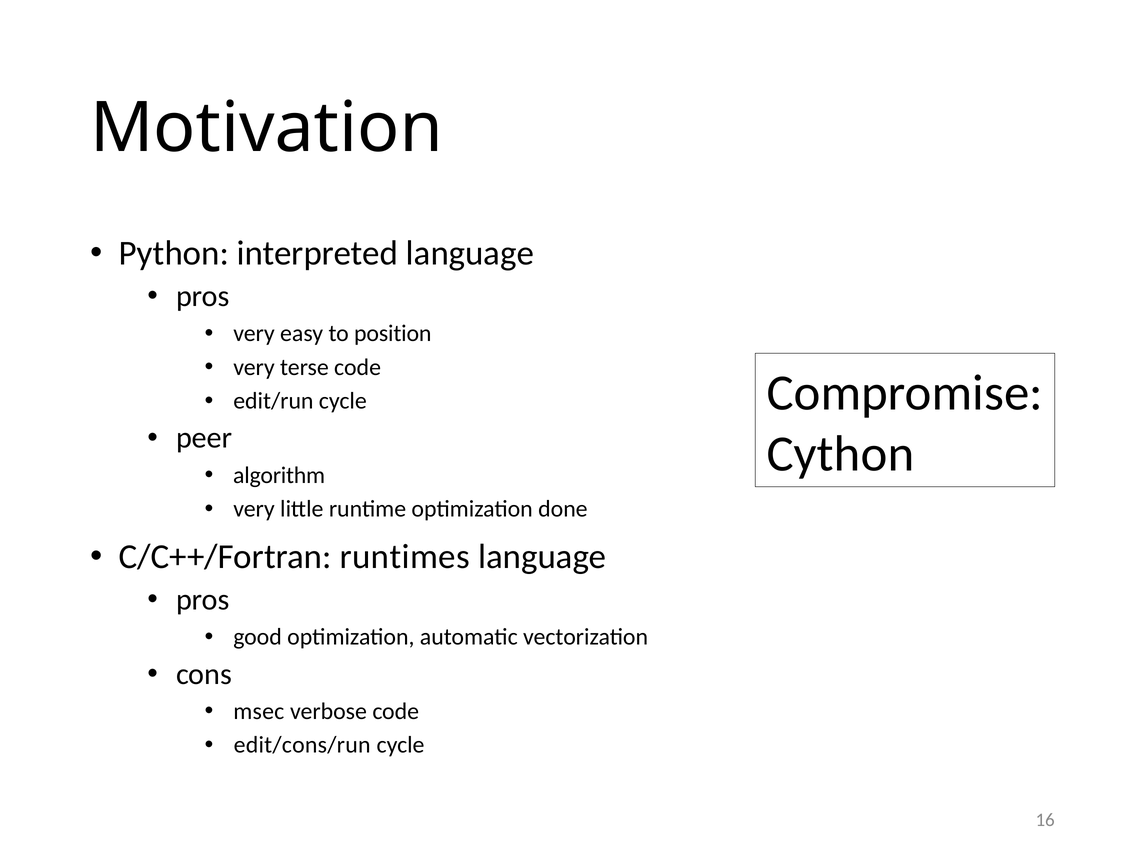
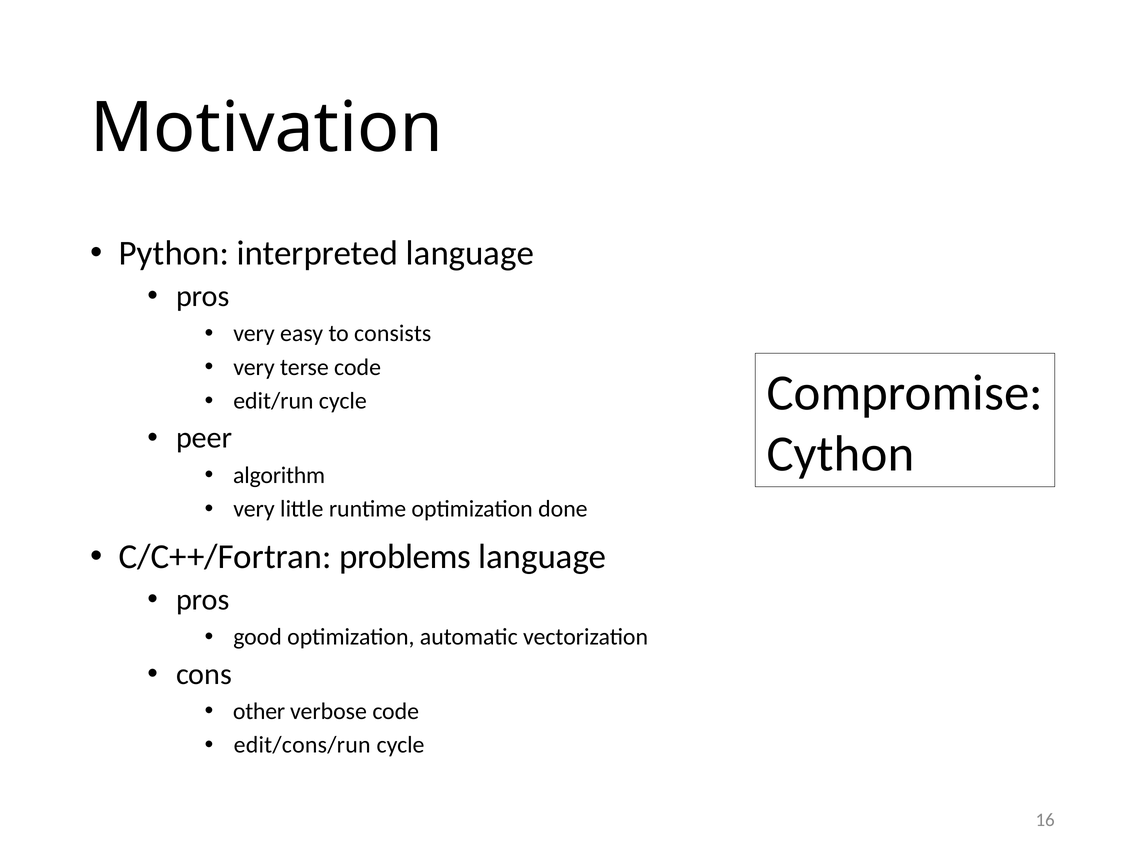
position: position -> consists (393, 333)
runtimes: runtimes -> problems (405, 556)
msec: msec -> other (259, 711)
